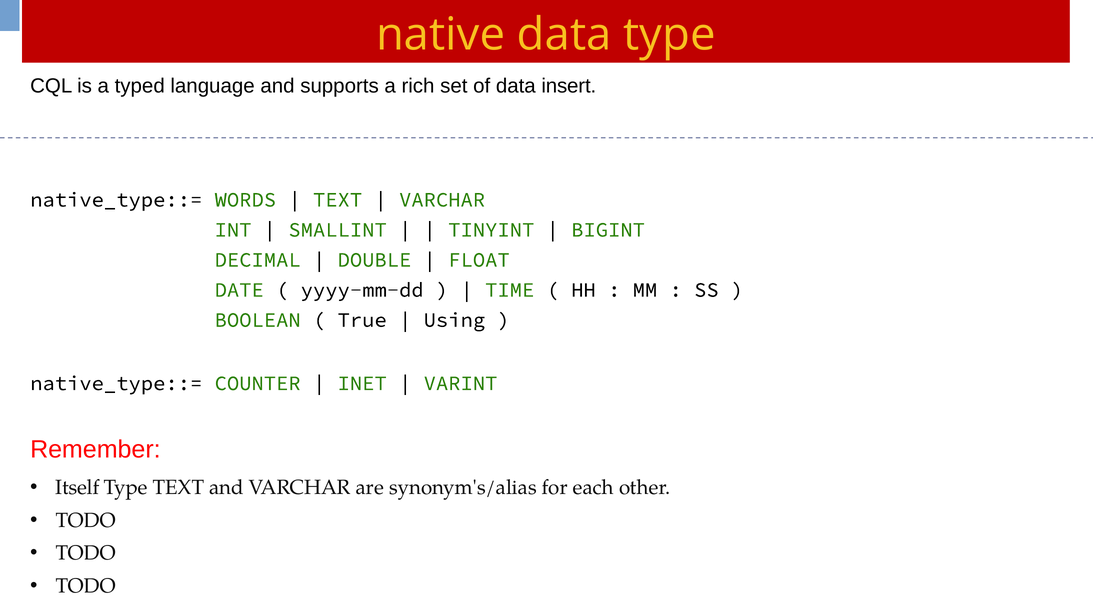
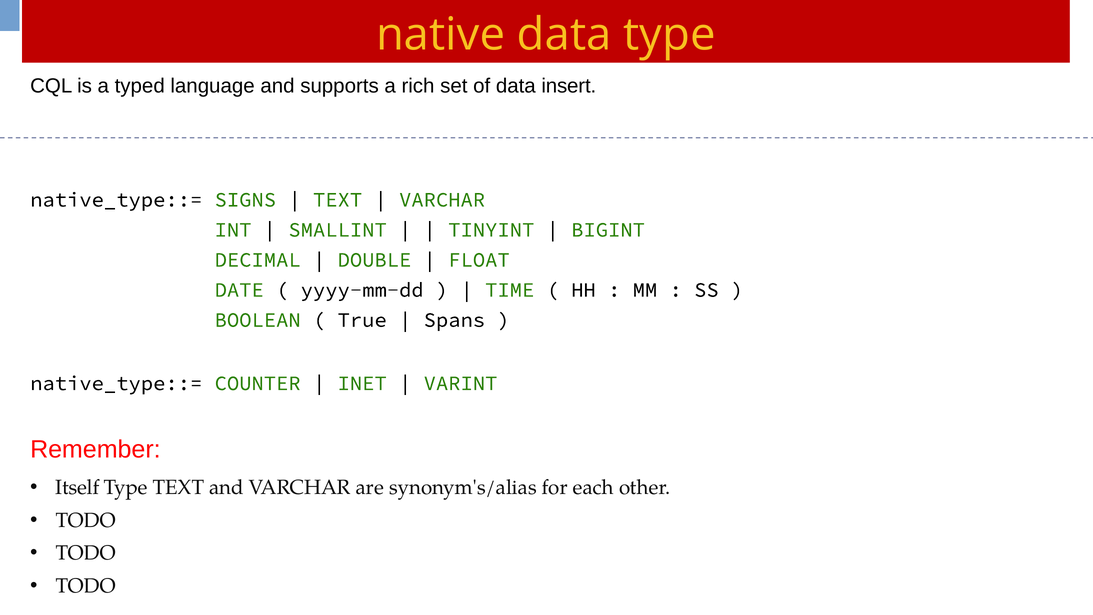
WORDS: WORDS -> SIGNS (245, 200)
Using: Using -> Spans (454, 320)
